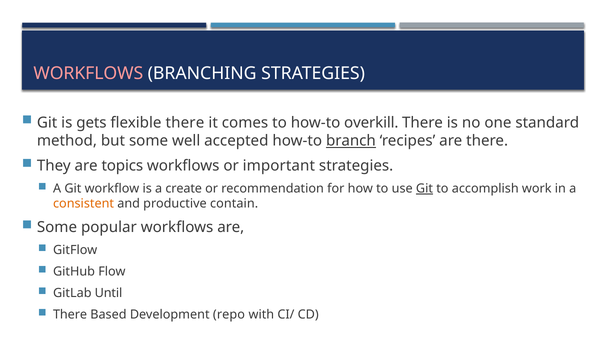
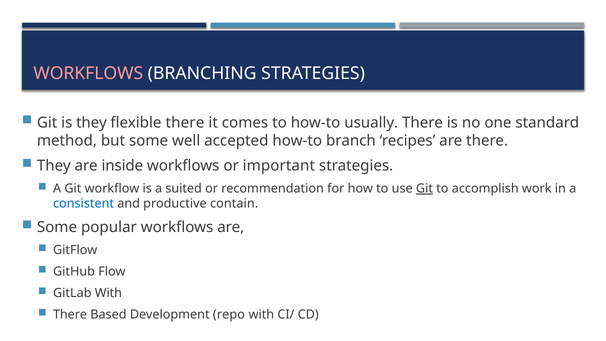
is gets: gets -> they (91, 123)
overkill: overkill -> usually (371, 123)
branch underline: present -> none (351, 141)
topics: topics -> inside (122, 166)
create: create -> suited (184, 189)
consistent colour: orange -> blue (84, 204)
GitLab Until: Until -> With (108, 293)
